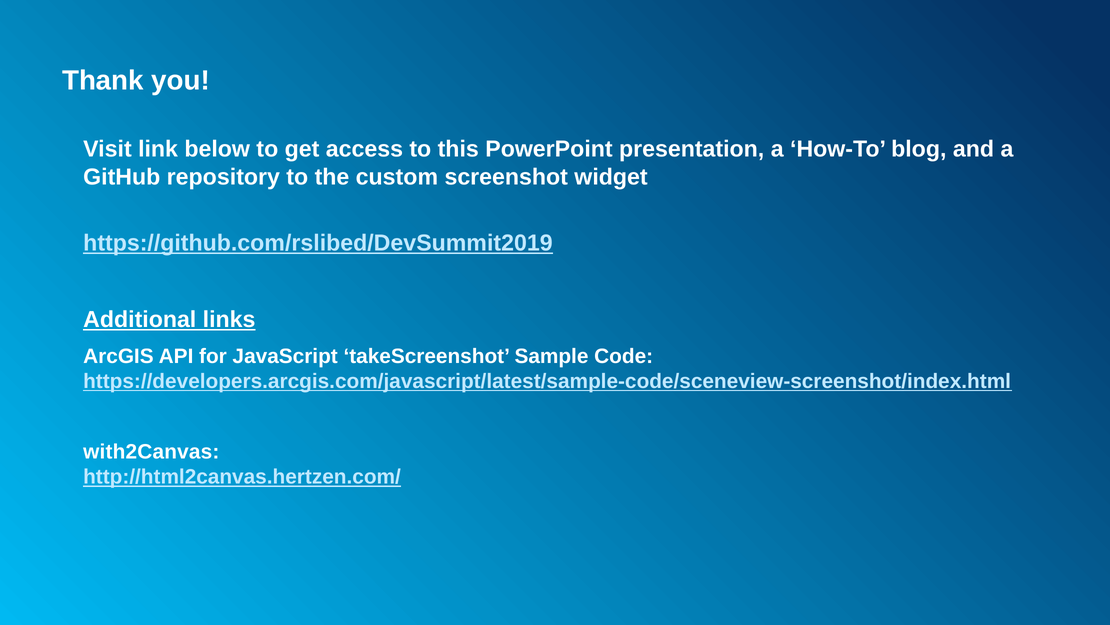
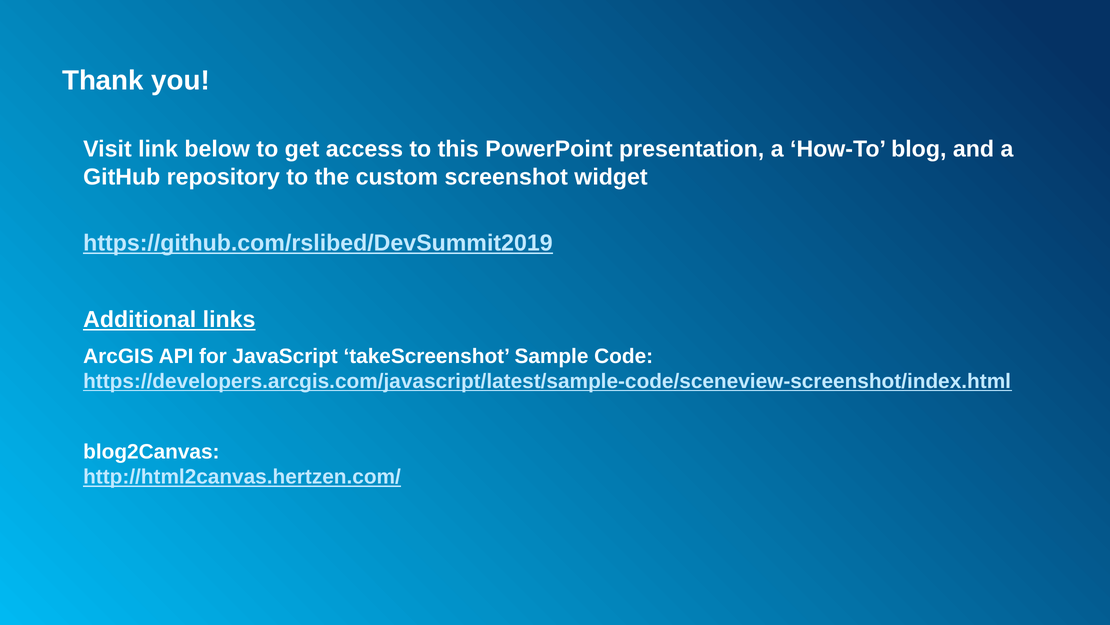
with2Canvas: with2Canvas -> blog2Canvas (151, 452)
